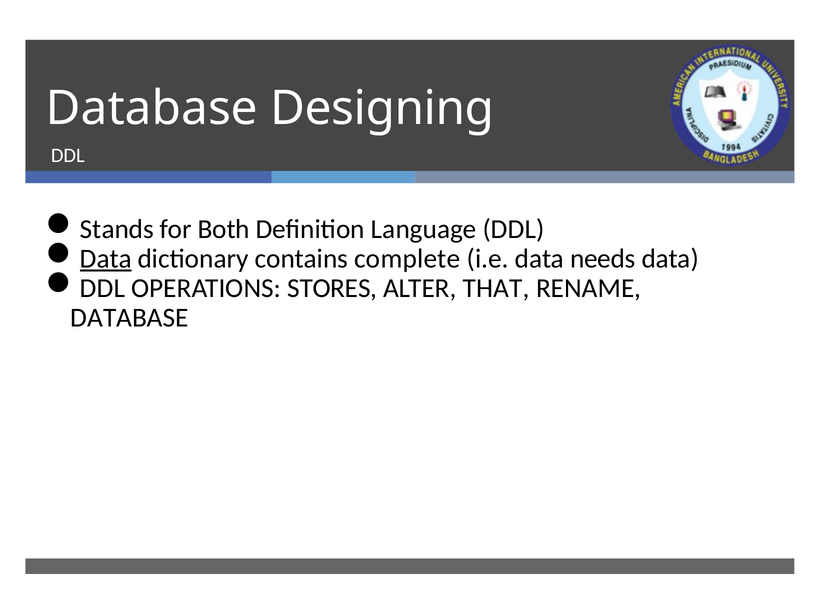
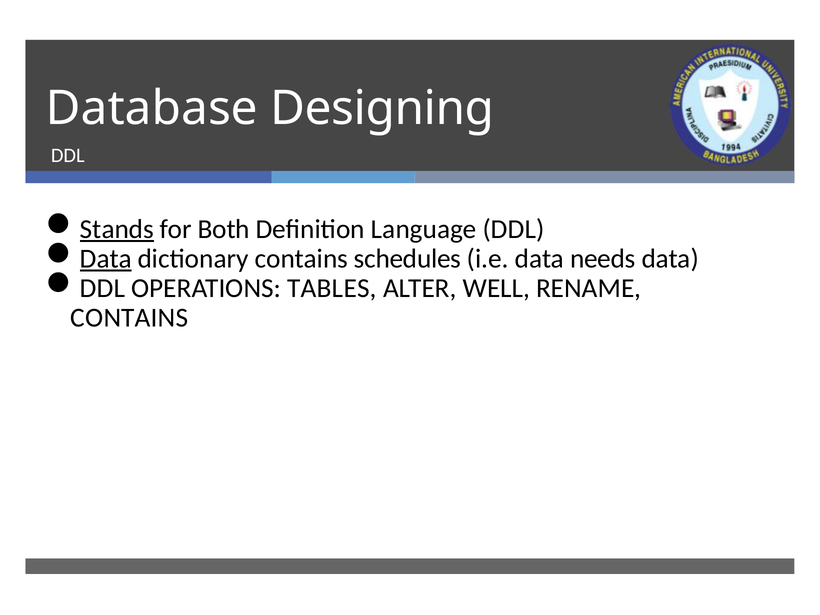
Stands underline: none -> present (117, 229)
complete: complete -> schedules (408, 259)
STORES: STORES -> TABLES (332, 288)
THAT: THAT -> WELL (496, 288)
DATABASE: DATABASE -> CONTAINS (129, 318)
